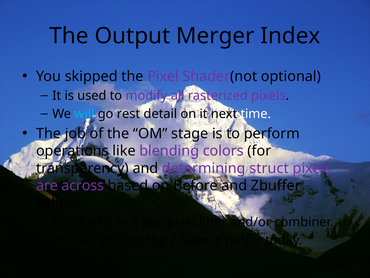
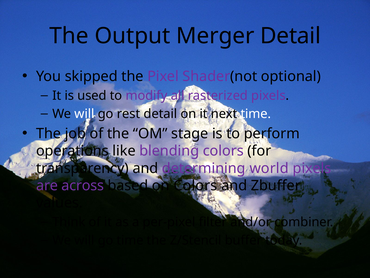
Merger Index: Index -> Detail (291, 36)
will colour: light blue -> white (84, 114)
struct: struct -> world (269, 168)
on Before: Before -> Colors (195, 185)
